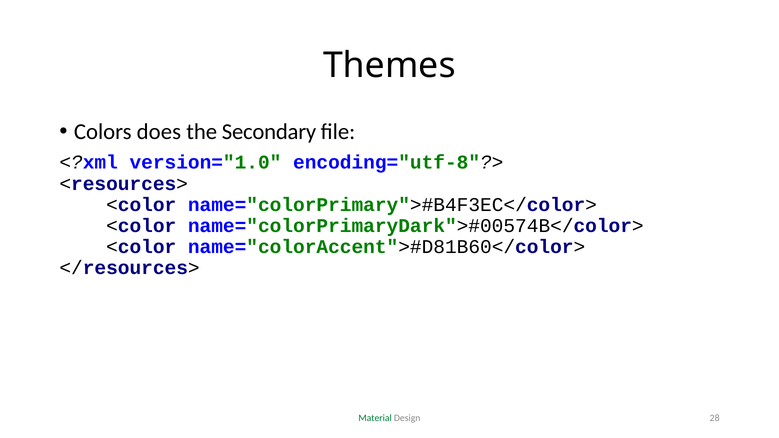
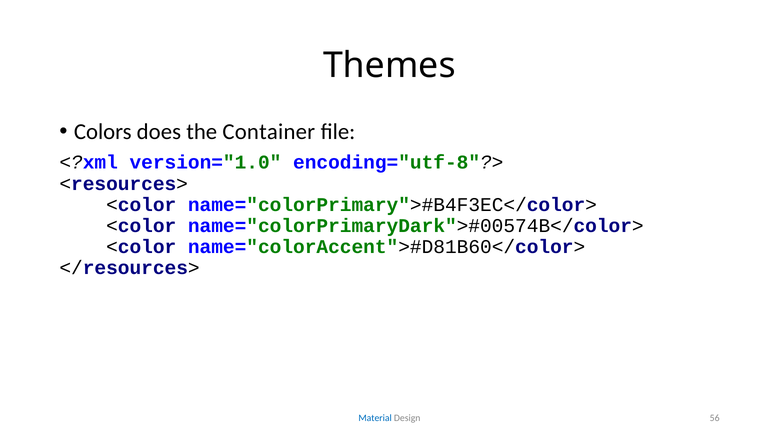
Secondary: Secondary -> Container (269, 132)
Material colour: green -> blue (375, 418)
28: 28 -> 56 (715, 418)
